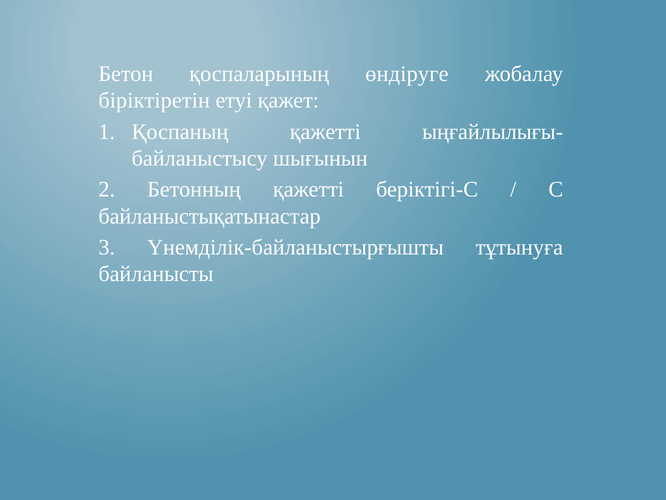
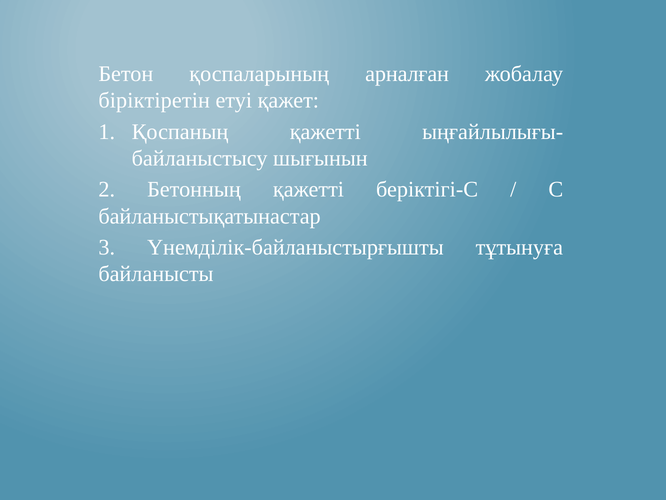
өндіруге: өндіруге -> арналған (407, 74)
